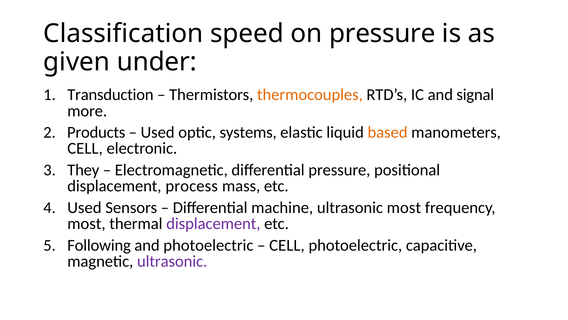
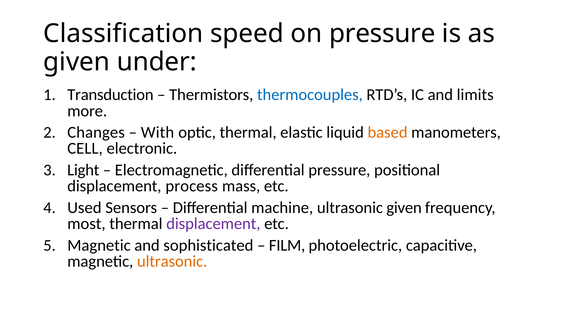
thermocouples colour: orange -> blue (310, 95)
signal: signal -> limits (475, 95)
Products: Products -> Changes (96, 132)
Used: Used -> With (158, 132)
optic systems: systems -> thermal (248, 132)
They: They -> Light (83, 170)
ultrasonic most: most -> given (404, 207)
Following: Following -> Magnetic (99, 245)
and photoelectric: photoelectric -> sophisticated (208, 245)
CELL: CELL -> FILM (287, 245)
ultrasonic colour: purple -> orange (172, 261)
